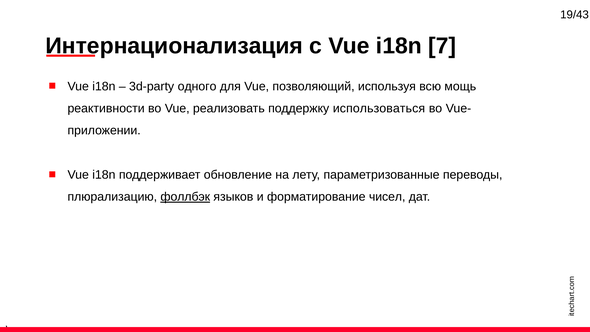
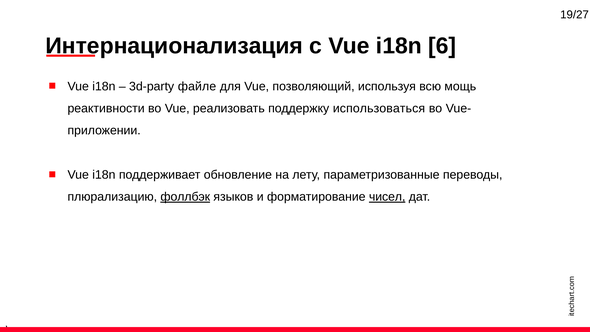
19/43: 19/43 -> 19/27 (575, 15)
7: 7 -> 6 (442, 46)
одного: одного -> файле (197, 86)
чисел underline: none -> present (387, 197)
